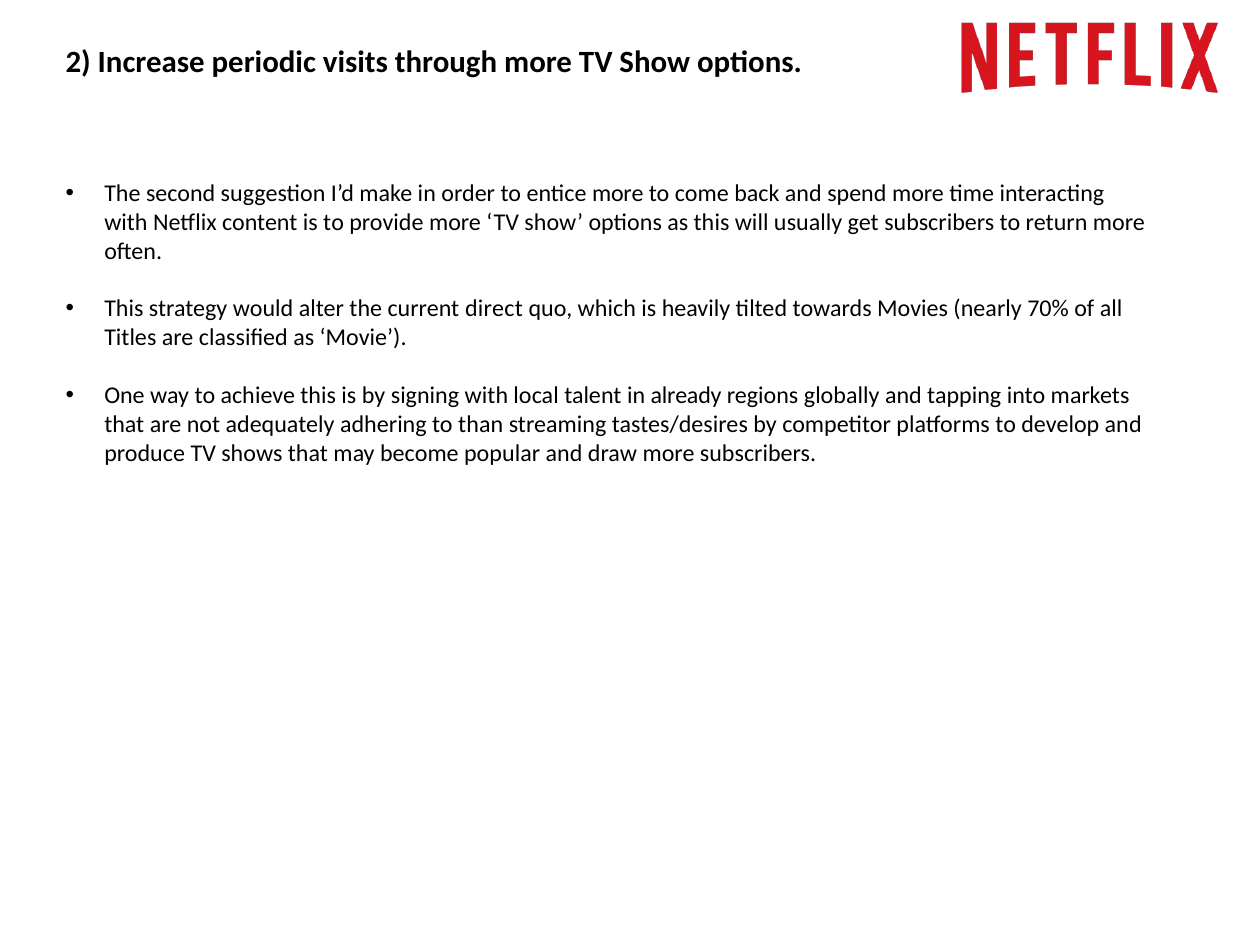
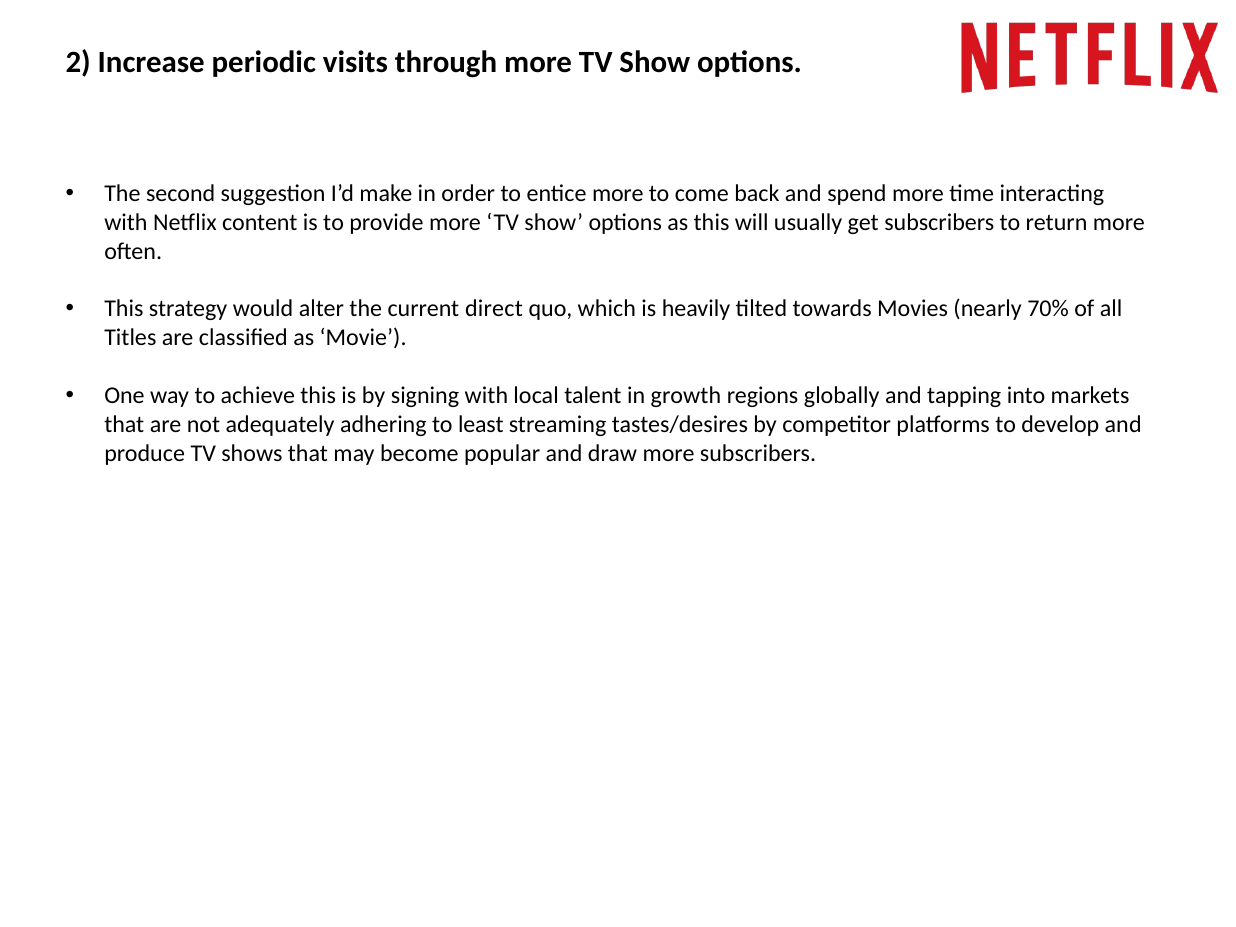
already: already -> growth (686, 396)
than: than -> least (481, 424)
